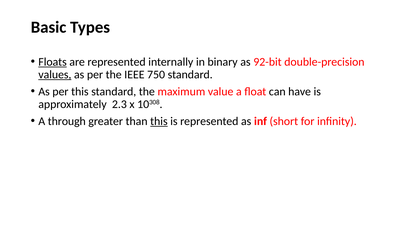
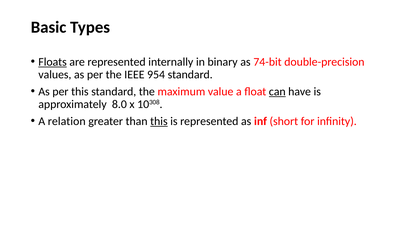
92-bit: 92-bit -> 74-bit (268, 62)
values underline: present -> none (55, 75)
750: 750 -> 954 (156, 75)
can underline: none -> present (277, 92)
2.3: 2.3 -> 8.0 (119, 104)
through: through -> relation (67, 121)
